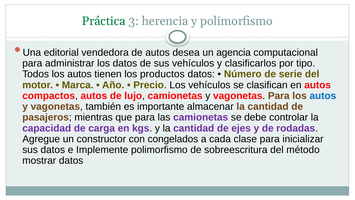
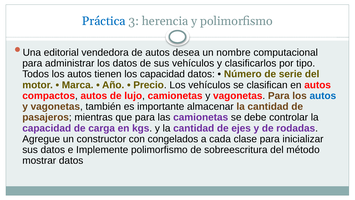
Práctica colour: green -> blue (104, 21)
agencia: agencia -> nombre (233, 52)
los productos: productos -> capacidad (162, 74)
